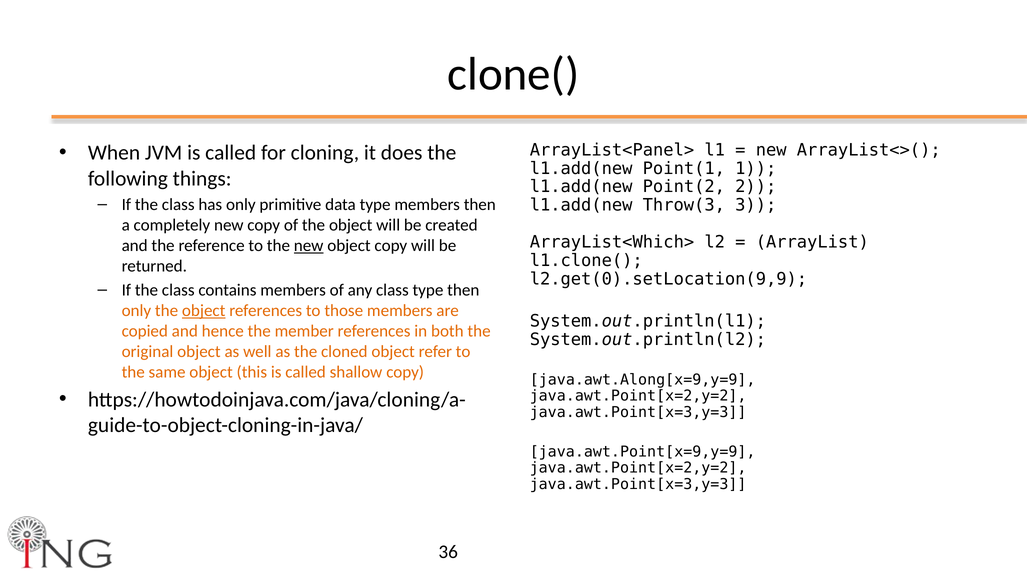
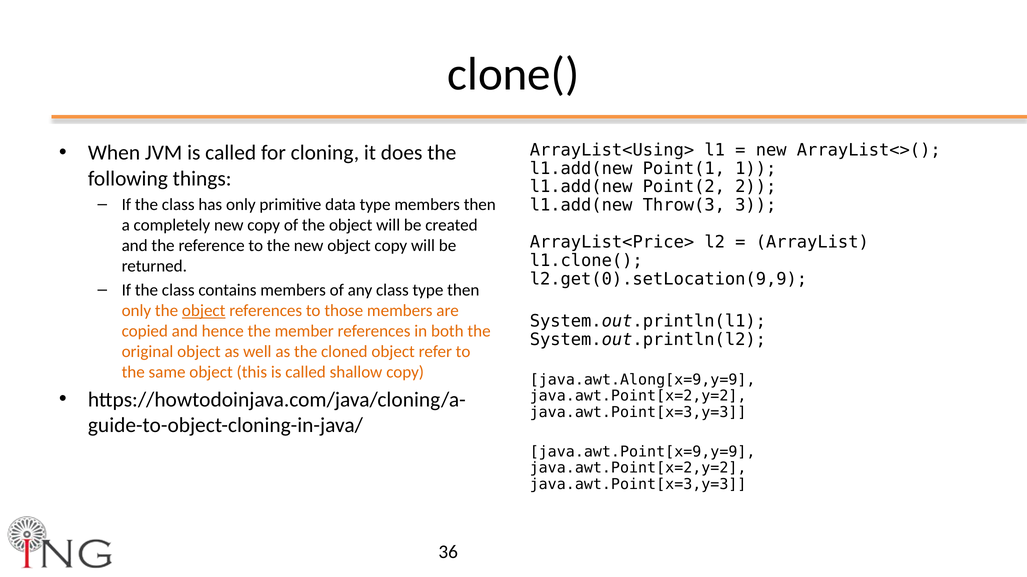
ArrayList<Panel>: ArrayList<Panel> -> ArrayList<Using> (612, 150)
ArrayList<Which>: ArrayList<Which> -> ArrayList<Price> (612, 242)
new underline: present -> none (309, 246)
